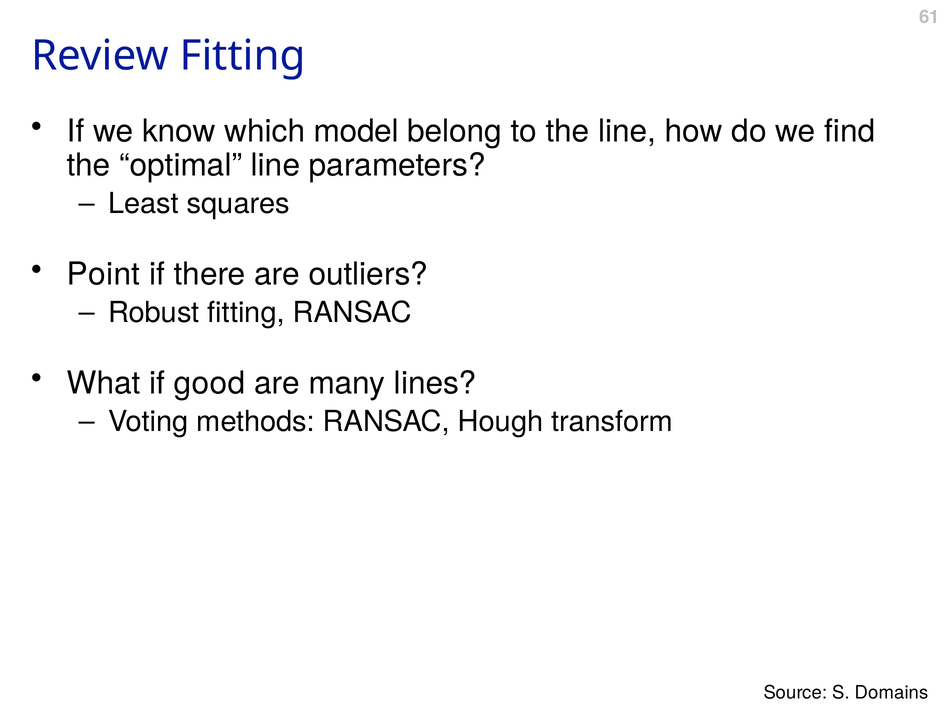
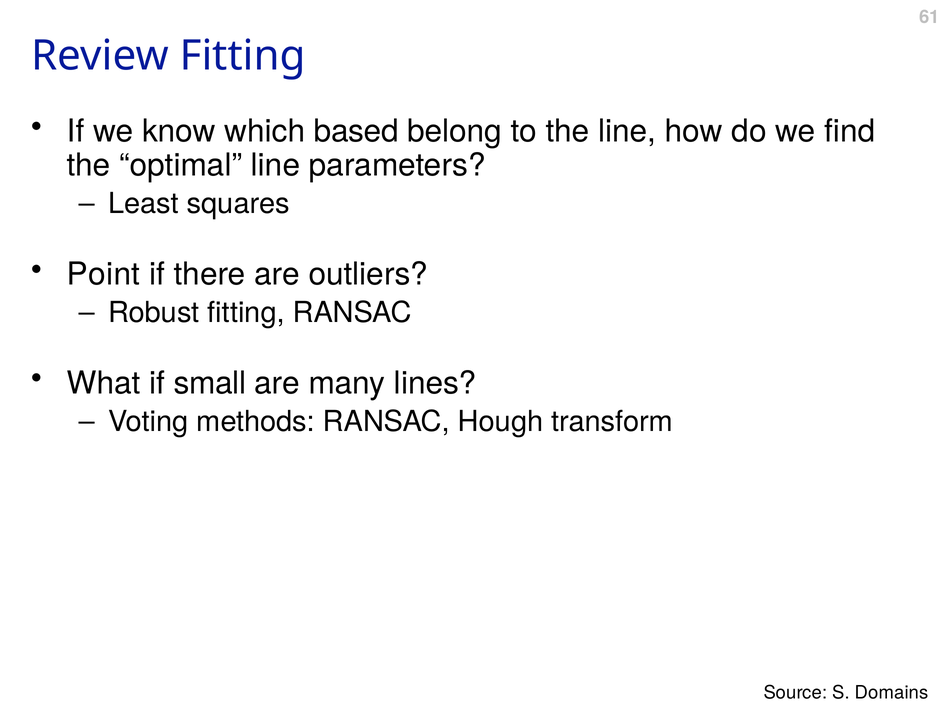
model: model -> based (356, 131)
good: good -> small (210, 383)
